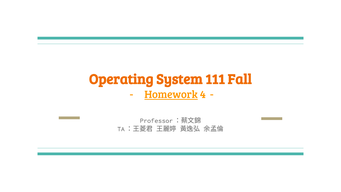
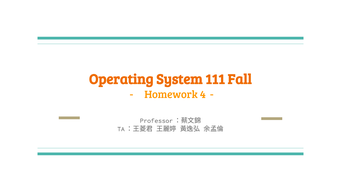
Homework underline: present -> none (171, 95)
